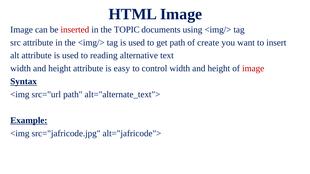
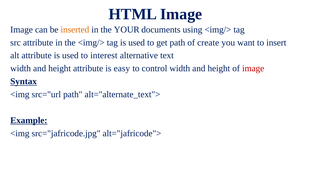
inserted colour: red -> orange (75, 30)
TOPIC: TOPIC -> YOUR (127, 30)
reading: reading -> interest (104, 56)
